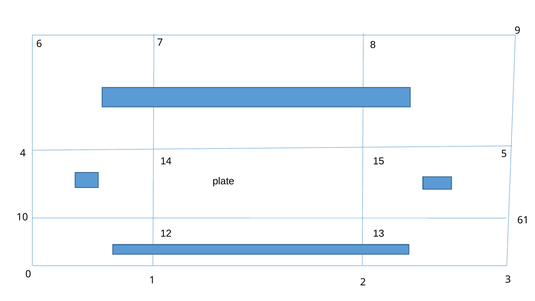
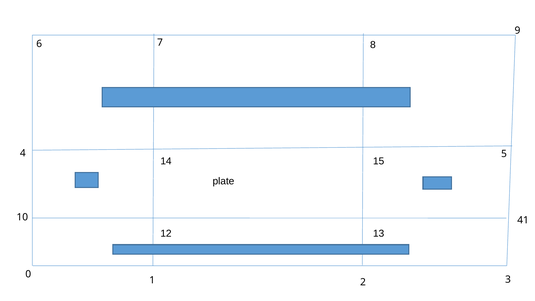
61: 61 -> 41 (523, 220)
